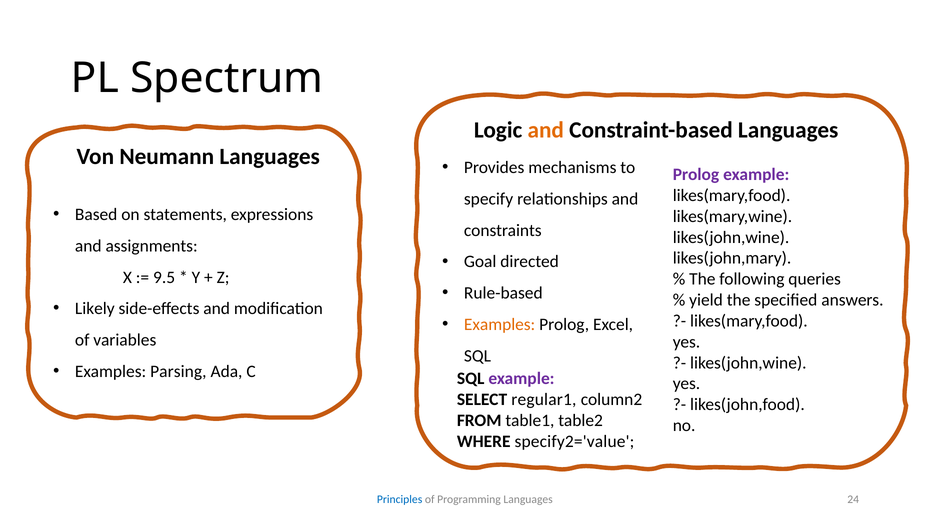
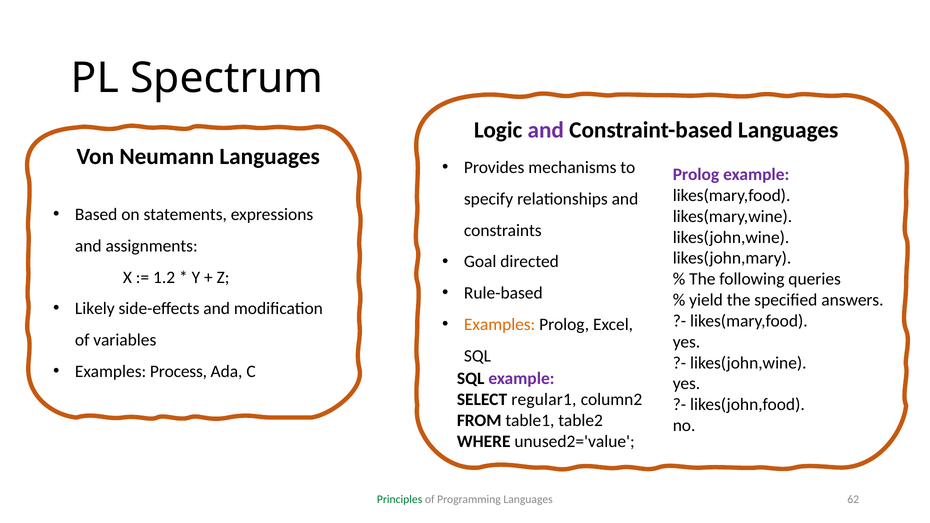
and colour: orange -> purple (546, 130)
9.5: 9.5 -> 1.2 (164, 277)
Parsing: Parsing -> Process (178, 371)
specify2='value: specify2='value -> unused2='value (575, 441)
Principles colour: blue -> green (400, 499)
24: 24 -> 62 (853, 499)
